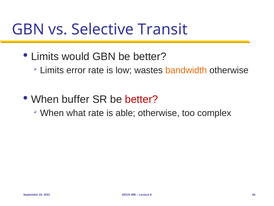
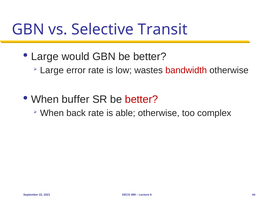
Limits: Limits -> Large (45, 56)
Limits: Limits -> Large (52, 70)
bandwidth colour: orange -> red (186, 70)
what: what -> back (76, 113)
